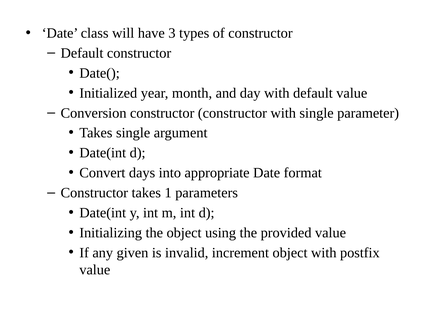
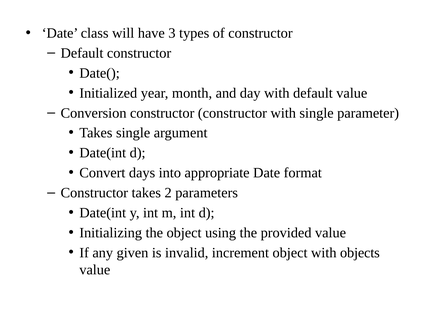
1: 1 -> 2 (168, 193)
postfix: postfix -> objects (360, 253)
